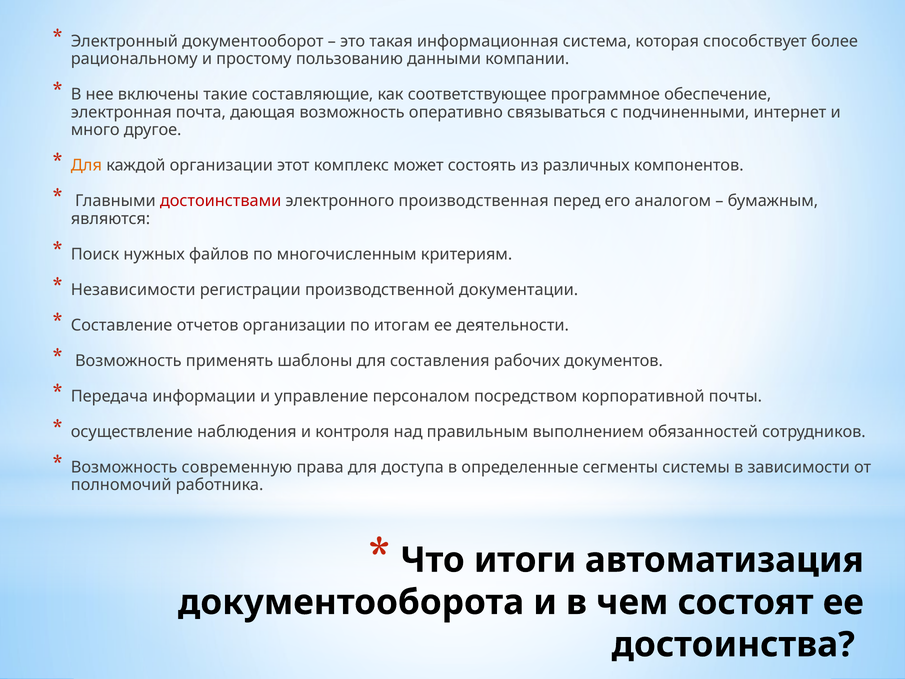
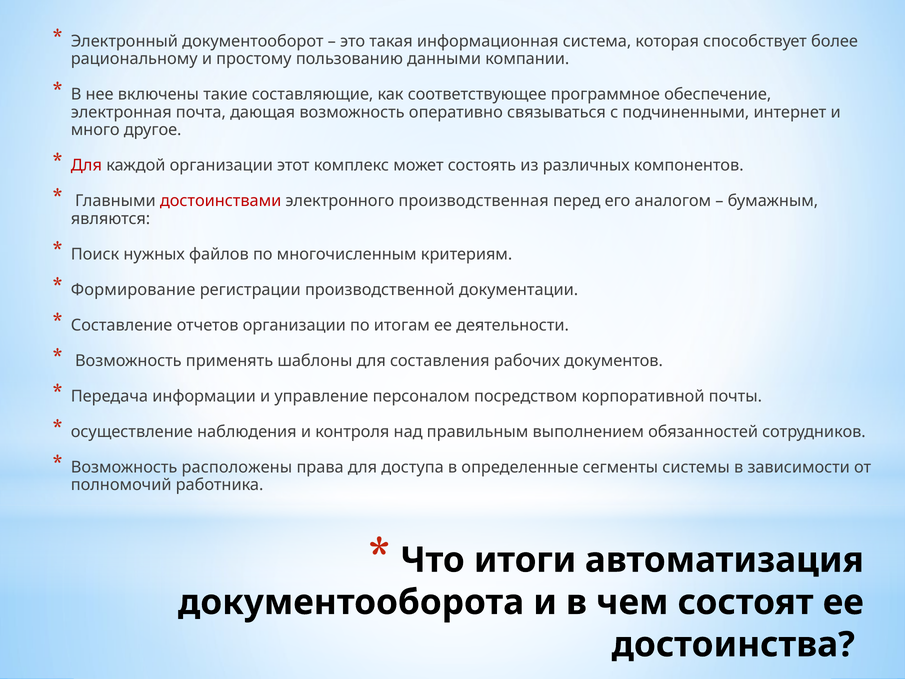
Для colour: orange -> red (86, 165)
Независимости: Независимости -> Формирование (133, 290)
современную: современную -> расположены (237, 467)
